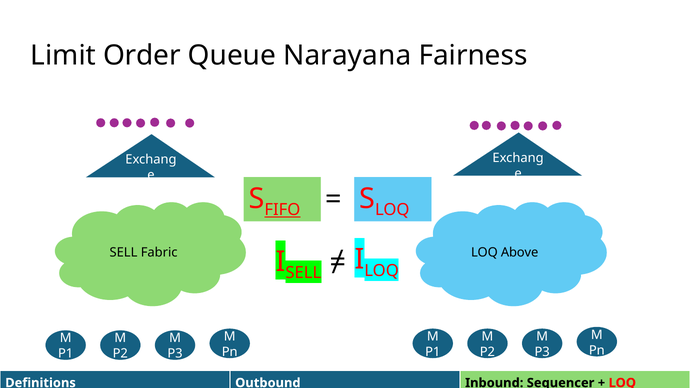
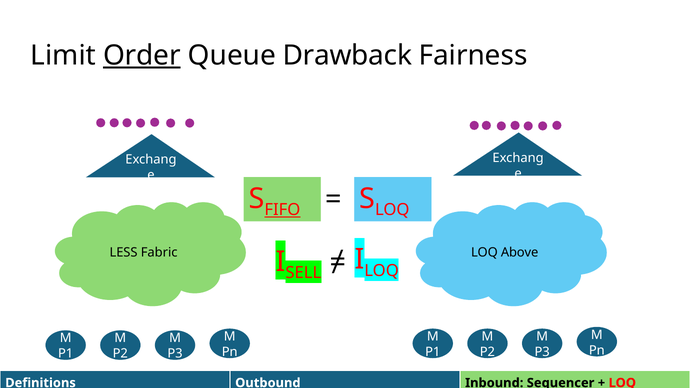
Order underline: none -> present (142, 55)
Narayana: Narayana -> Drawback (347, 55)
SELL: SELL -> LESS (124, 252)
